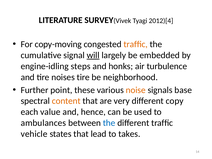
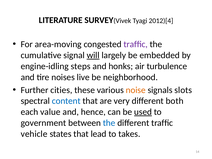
copy-moving: copy-moving -> area-moving (58, 44)
trafﬁc colour: orange -> purple (136, 44)
noises tire: tire -> live (83, 77)
point: point -> cities (61, 90)
base: base -> slots (183, 90)
content colour: orange -> blue (66, 101)
copy: copy -> both (175, 101)
used underline: none -> present (143, 112)
ambulances: ambulances -> government (43, 123)
